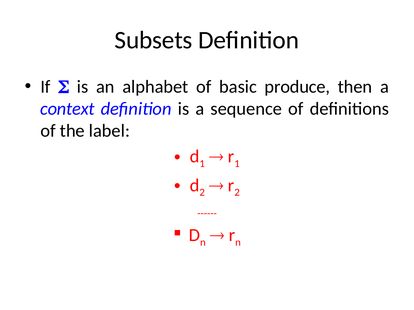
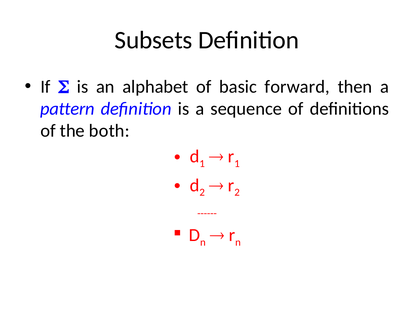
produce: produce -> forward (297, 87)
context: context -> pattern (67, 109)
label: label -> both (109, 131)
